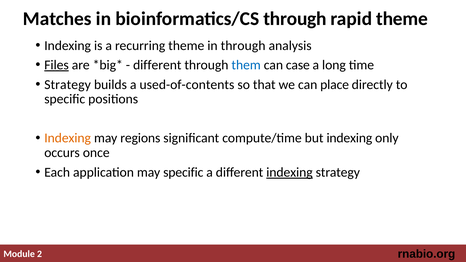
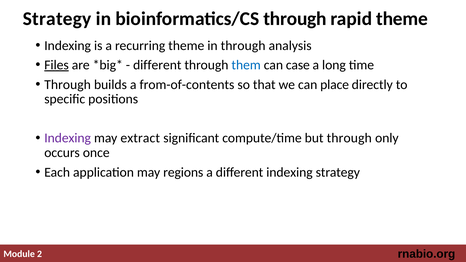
Matches: Matches -> Strategy (57, 19)
Strategy: Strategy -> Through (68, 85)
used-of-contents: used-of-contents -> from-of-contents (187, 85)
Indexing colour: orange -> purple (68, 138)
regions: regions -> extract (140, 138)
but indexing: indexing -> through (349, 138)
may specific: specific -> regions (183, 172)
indexing underline: present -> none (289, 172)
